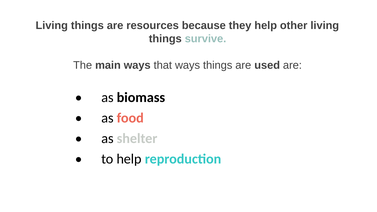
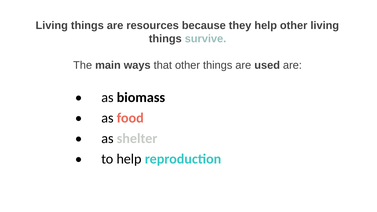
that ways: ways -> other (188, 65)
